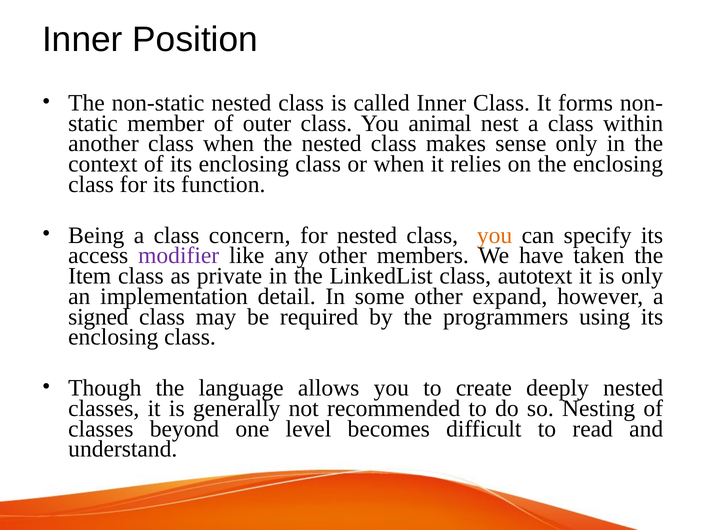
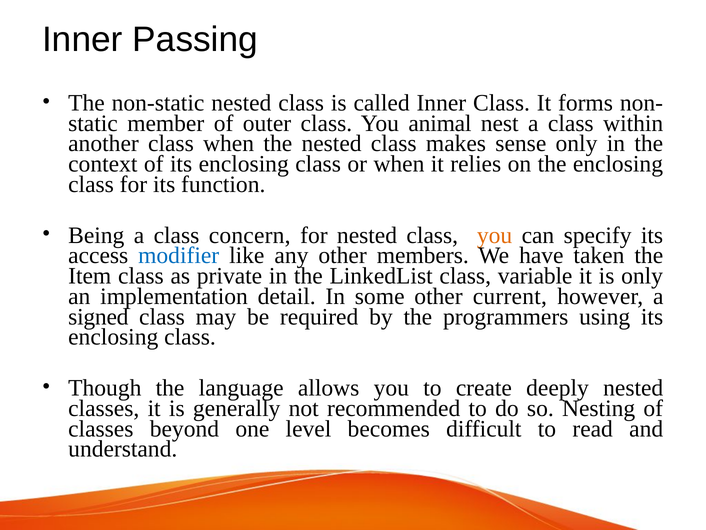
Position: Position -> Passing (195, 40)
modifier colour: purple -> blue (179, 255)
autotext: autotext -> variable (535, 276)
expand: expand -> current (510, 296)
